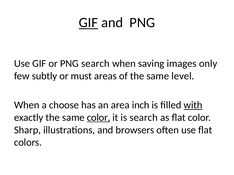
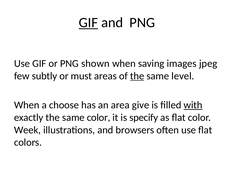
PNG search: search -> shown (95, 64)
only: only -> jpeg (208, 64)
the underline: none -> present (137, 76)
inch: inch -> give (141, 105)
color underline: present -> none (99, 118)
is search: search -> specify (144, 118)
Sharp: Sharp -> Week (27, 130)
